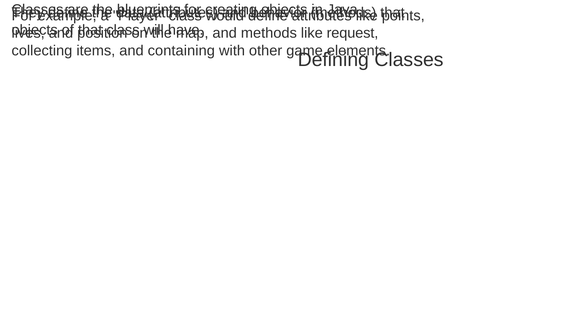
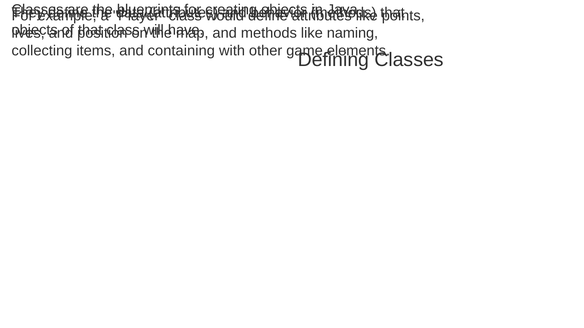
request: request -> naming (352, 33)
